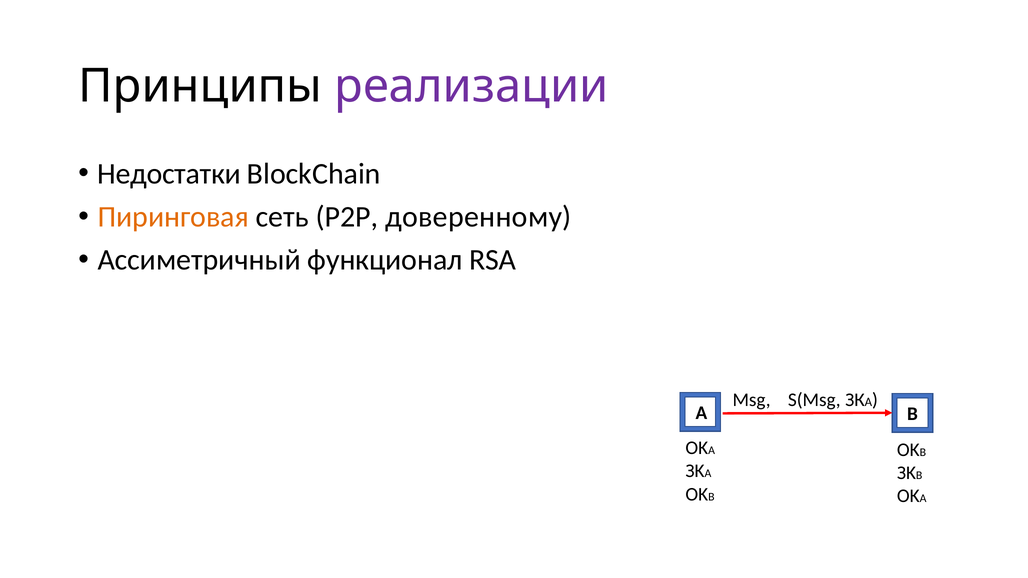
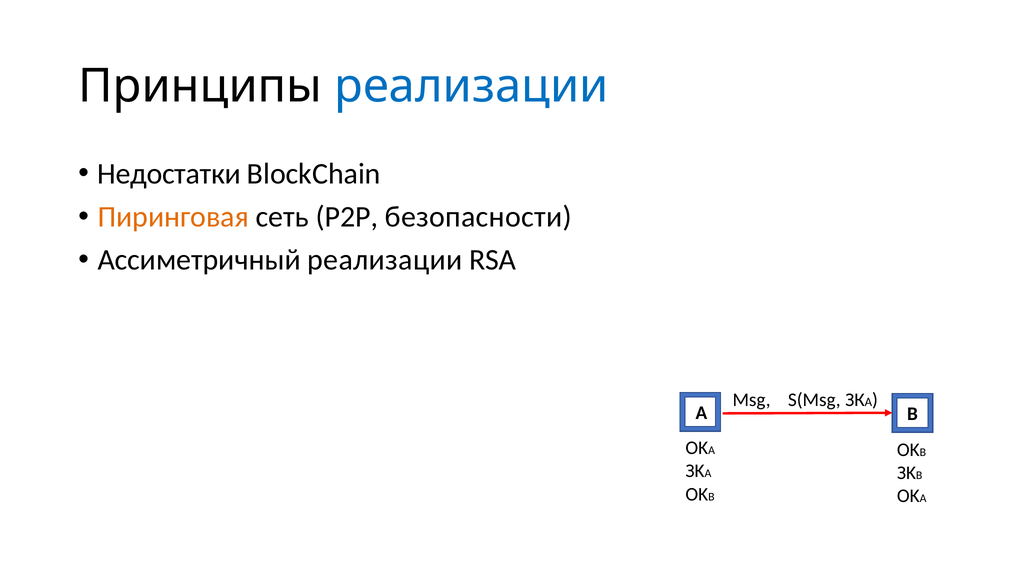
реализации colour: purple -> blue (471, 86)
доверенному: доверенному -> безопасности (478, 217)
Ассиметричный функционал: функционал -> реализации (385, 260)
